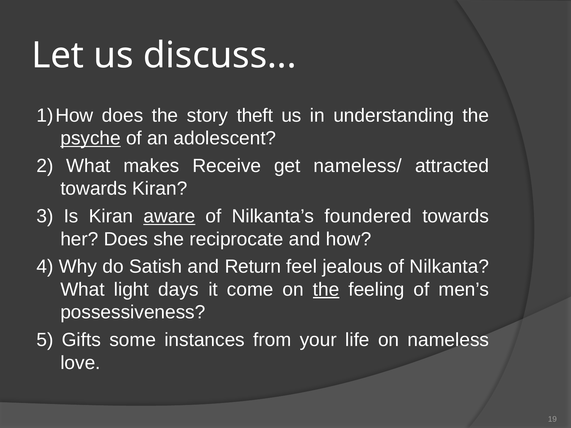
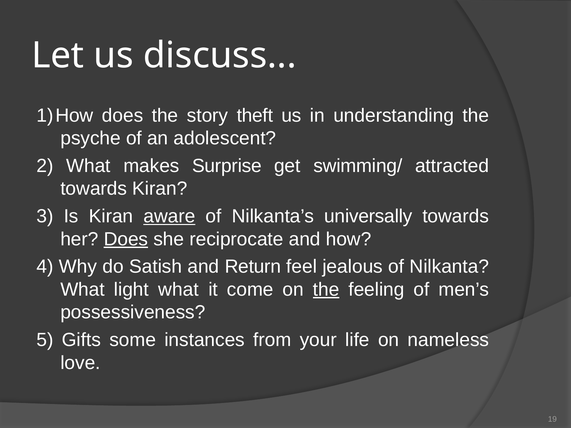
psyche underline: present -> none (91, 138)
Receive: Receive -> Surprise (227, 166)
nameless/: nameless/ -> swimming/ (358, 166)
foundered: foundered -> universally (368, 216)
Does underline: none -> present (126, 239)
light days: days -> what (178, 290)
